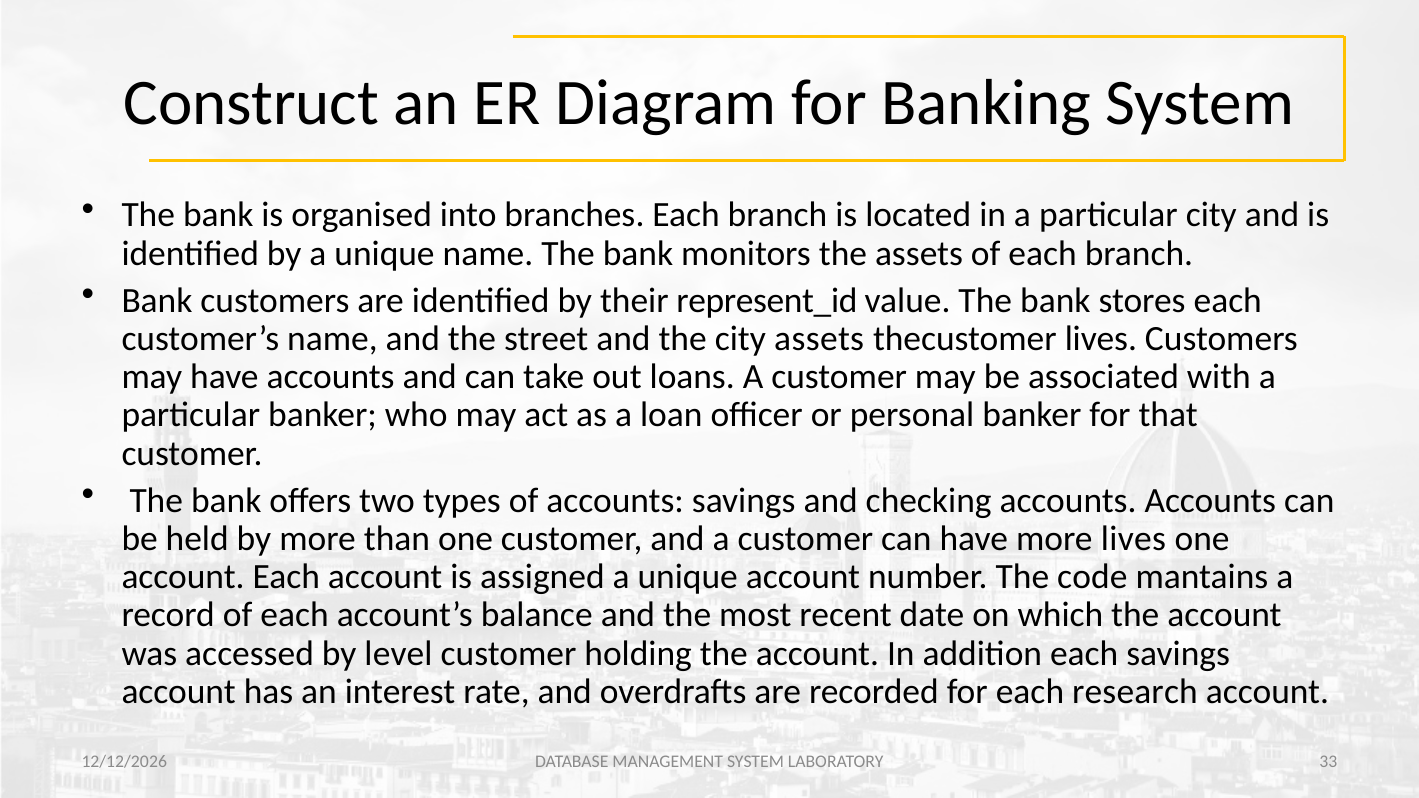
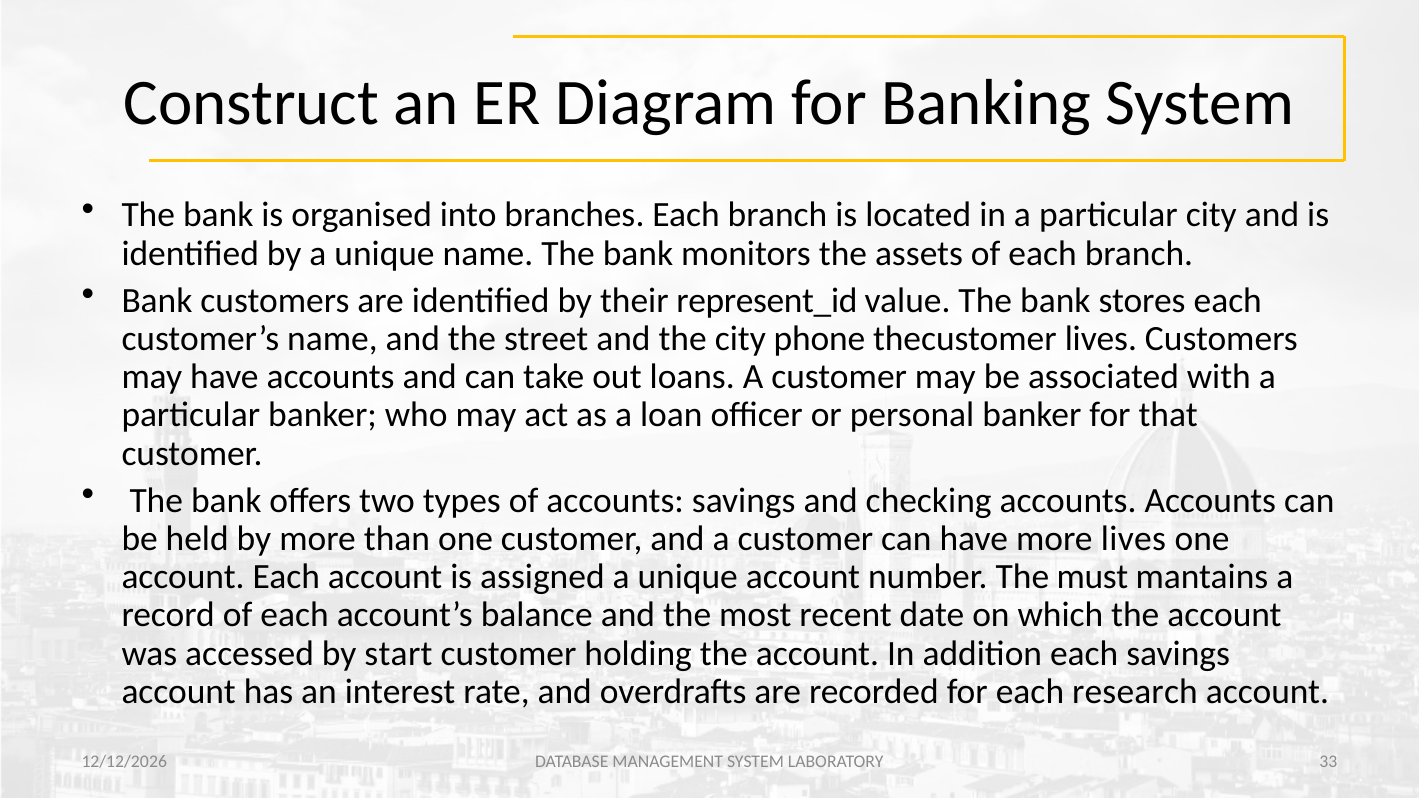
city assets: assets -> phone (819, 339)
code: code -> must (1093, 577)
level: level -> start (398, 654)
